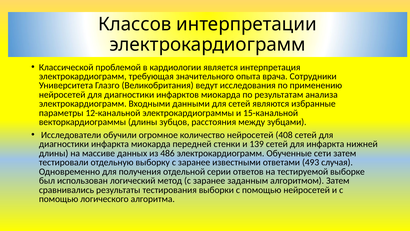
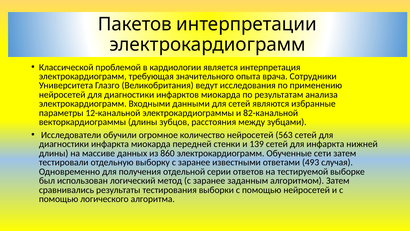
Классов: Классов -> Пакетов (135, 24)
15-канальной: 15-канальной -> 82-канальной (271, 113)
408: 408 -> 563 (284, 135)
486: 486 -> 860 (168, 153)
